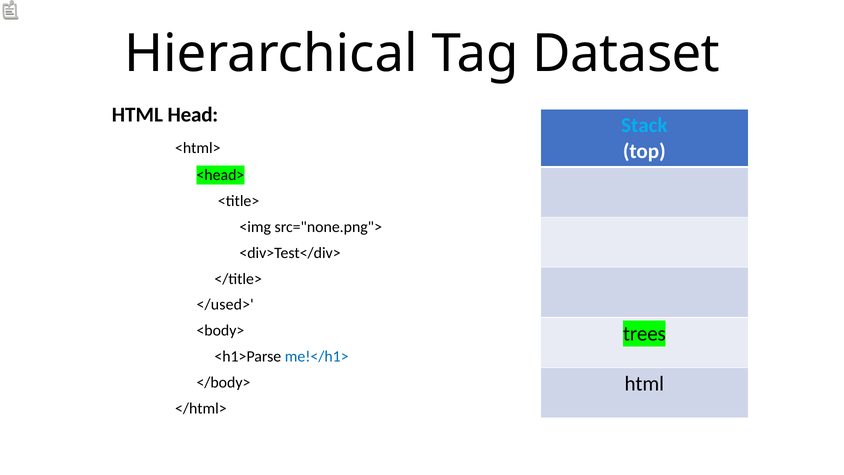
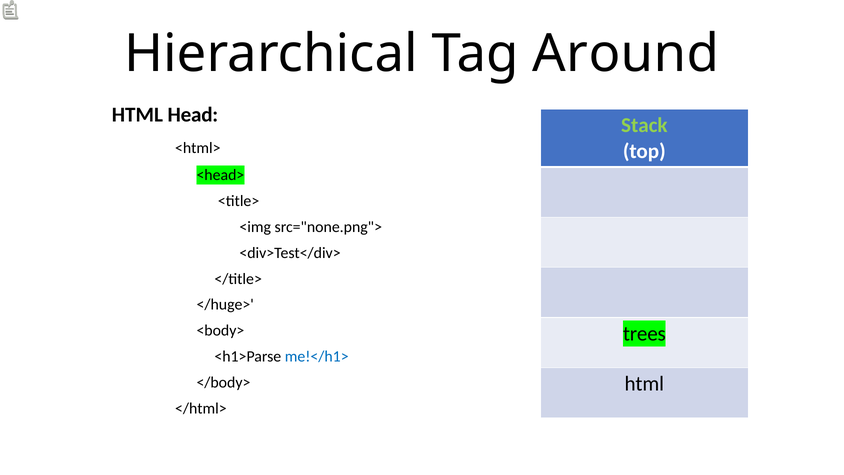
Dataset: Dataset -> Around (626, 54)
Stack colour: light blue -> light green (644, 125)
</used>: </used> -> </huge> (225, 305)
